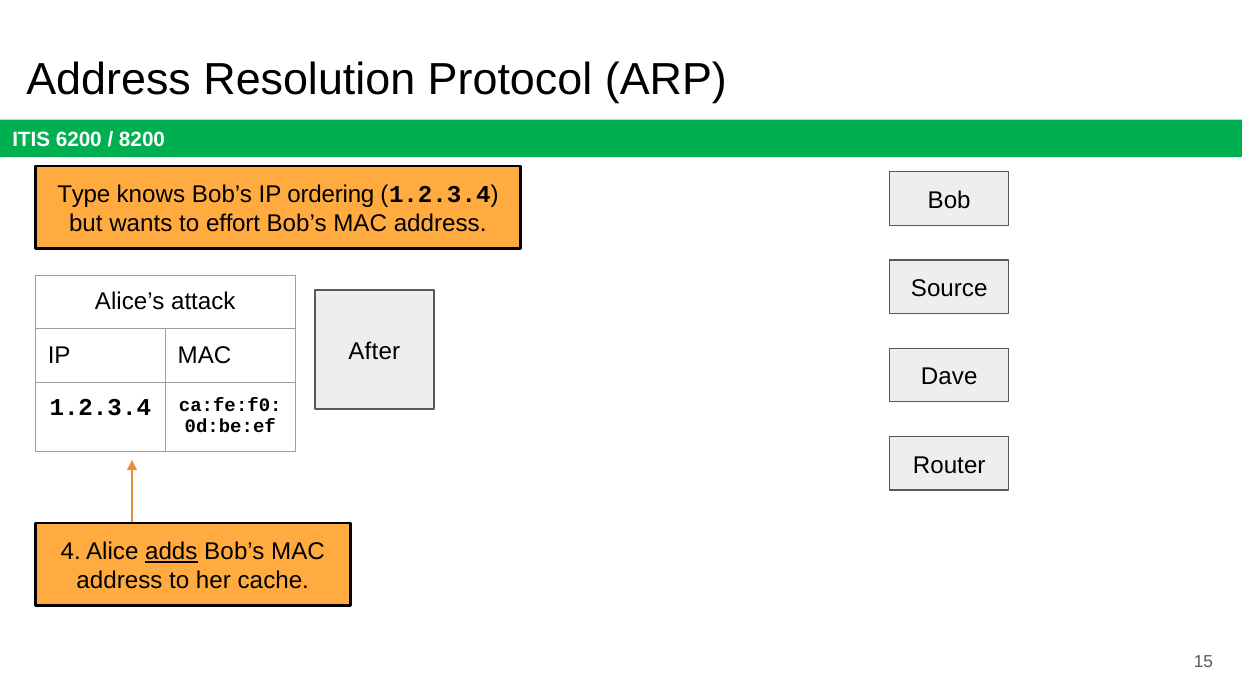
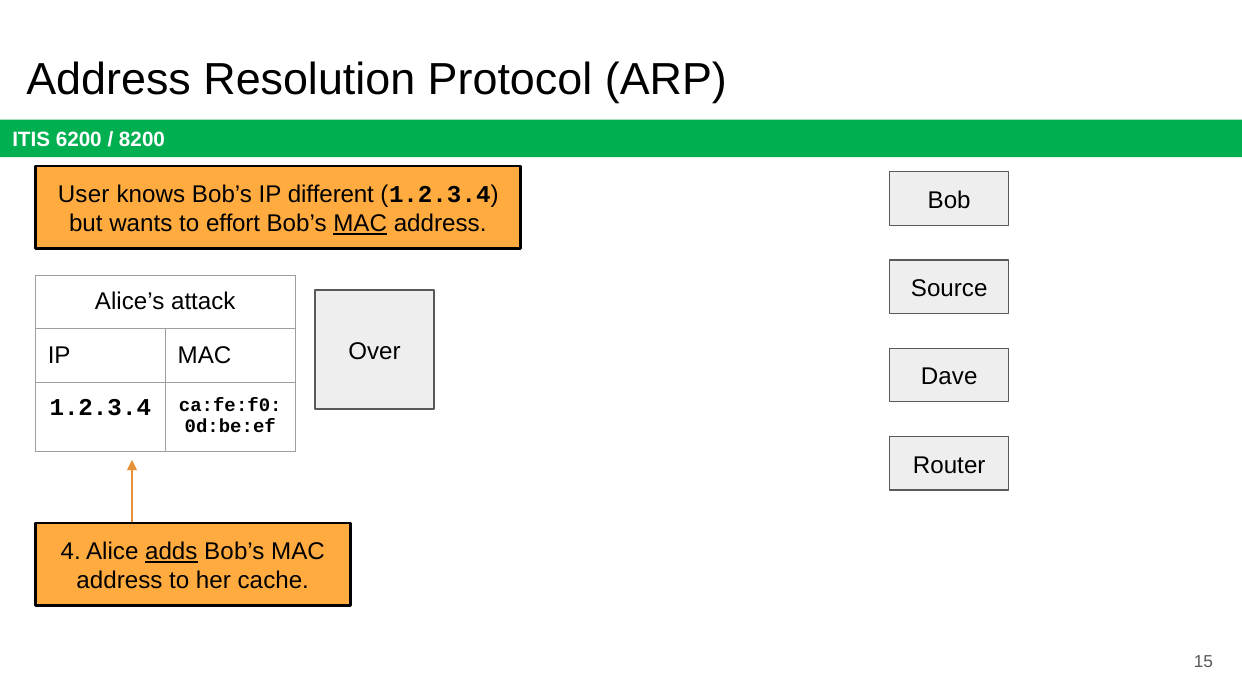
Type: Type -> User (84, 194)
ordering: ordering -> different (331, 194)
MAC underline: none -> present (360, 223)
After: After -> Over (374, 351)
